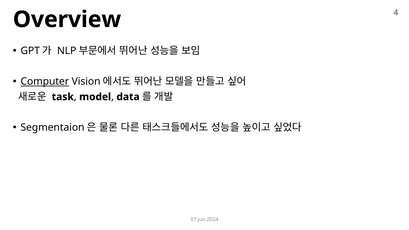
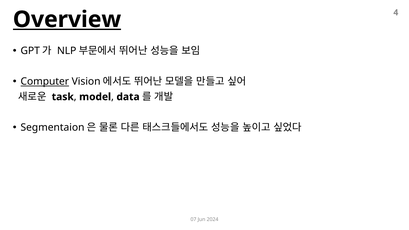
Overview underline: none -> present (67, 19)
